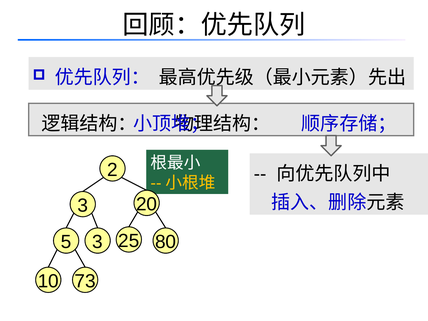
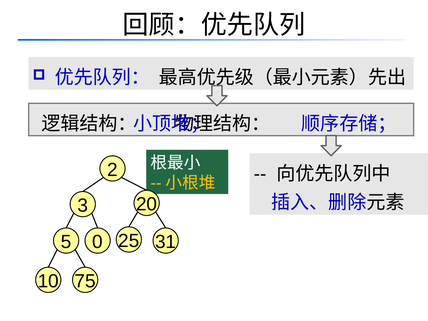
80: 80 -> 31 (166, 242)
5 3: 3 -> 0 (98, 242)
73: 73 -> 75 (85, 281)
